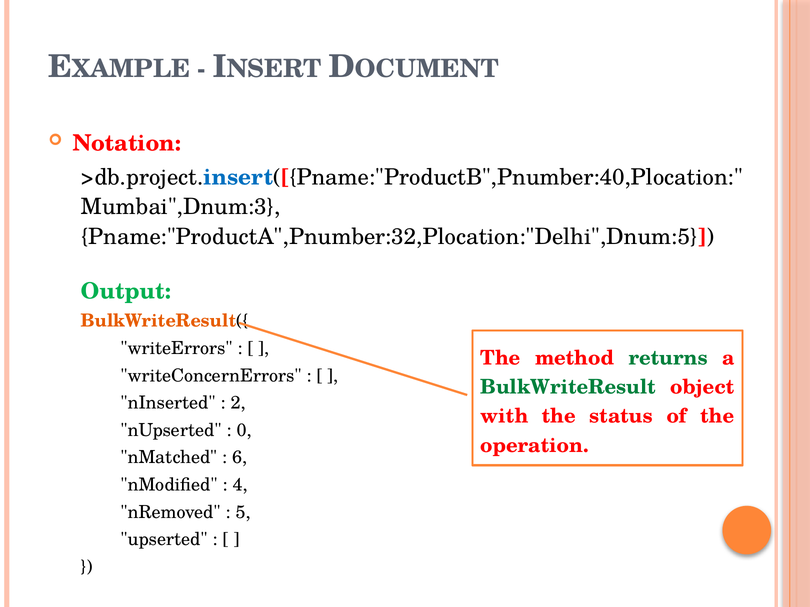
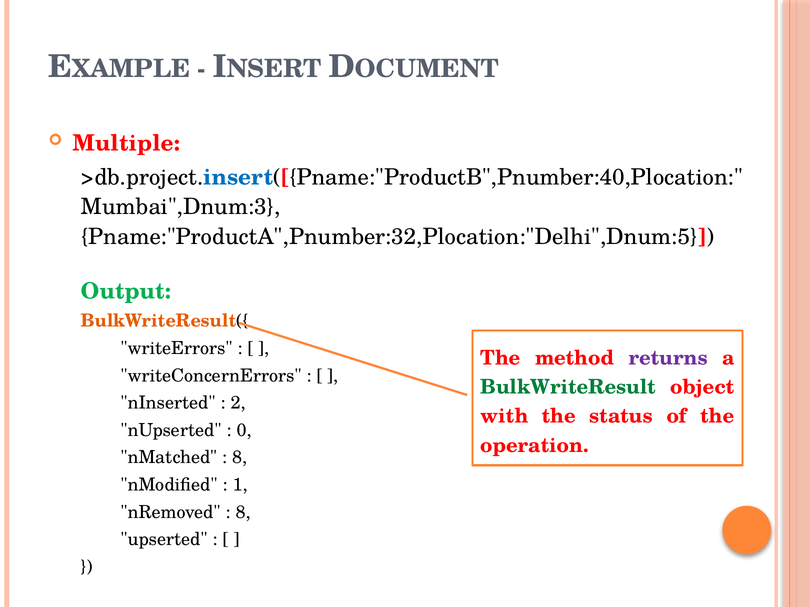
Notation: Notation -> Multiple (127, 143)
returns colour: green -> purple (668, 358)
6: 6 -> 8 (240, 458)
4: 4 -> 1 (240, 485)
5: 5 -> 8 (243, 513)
